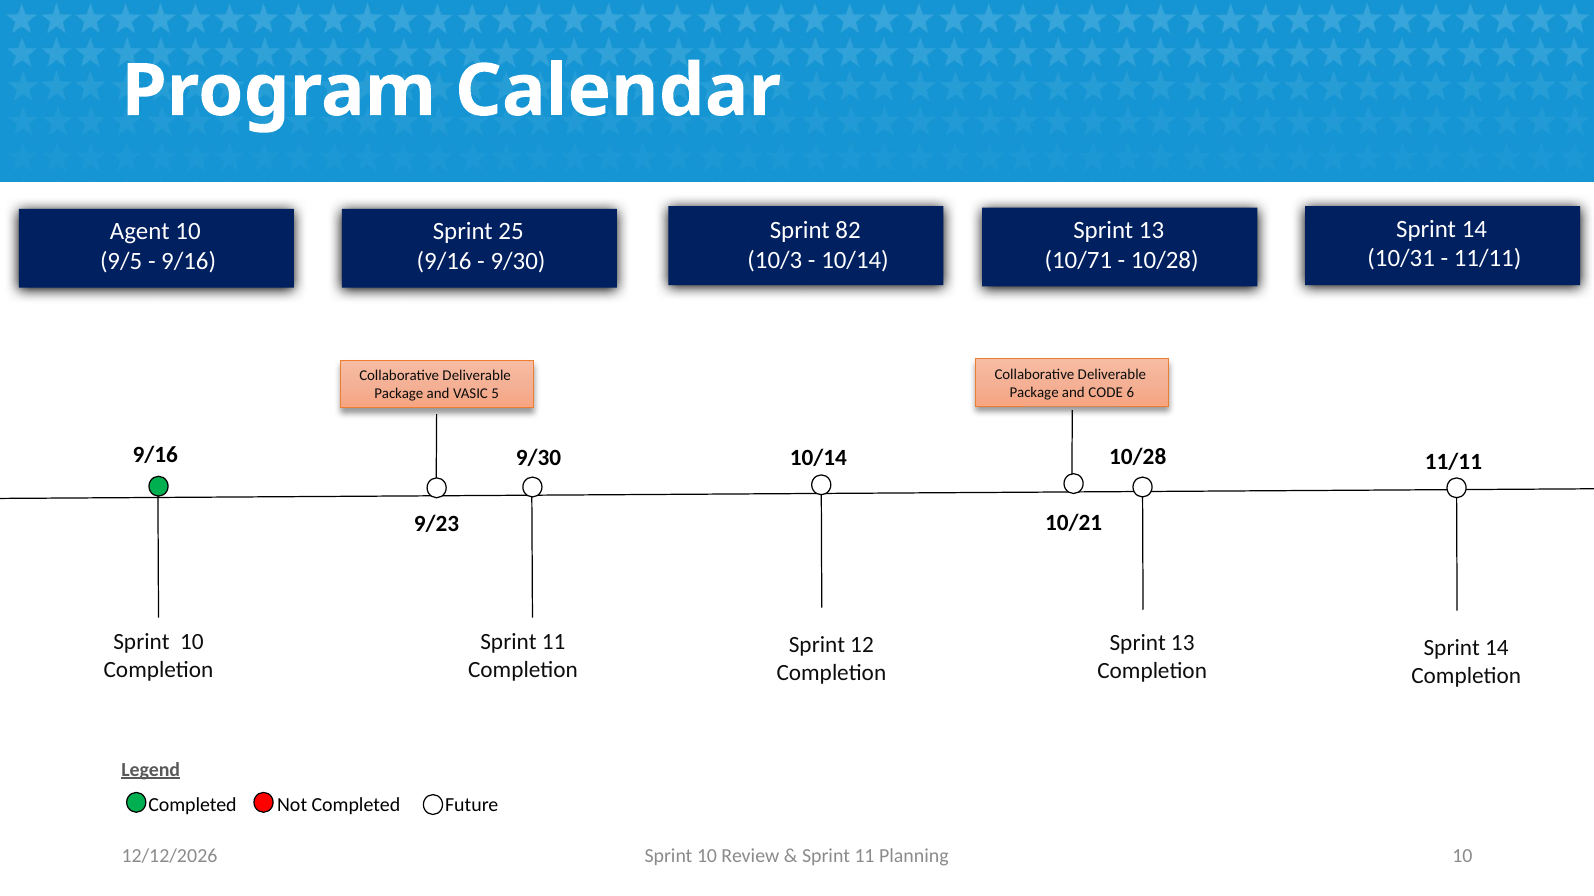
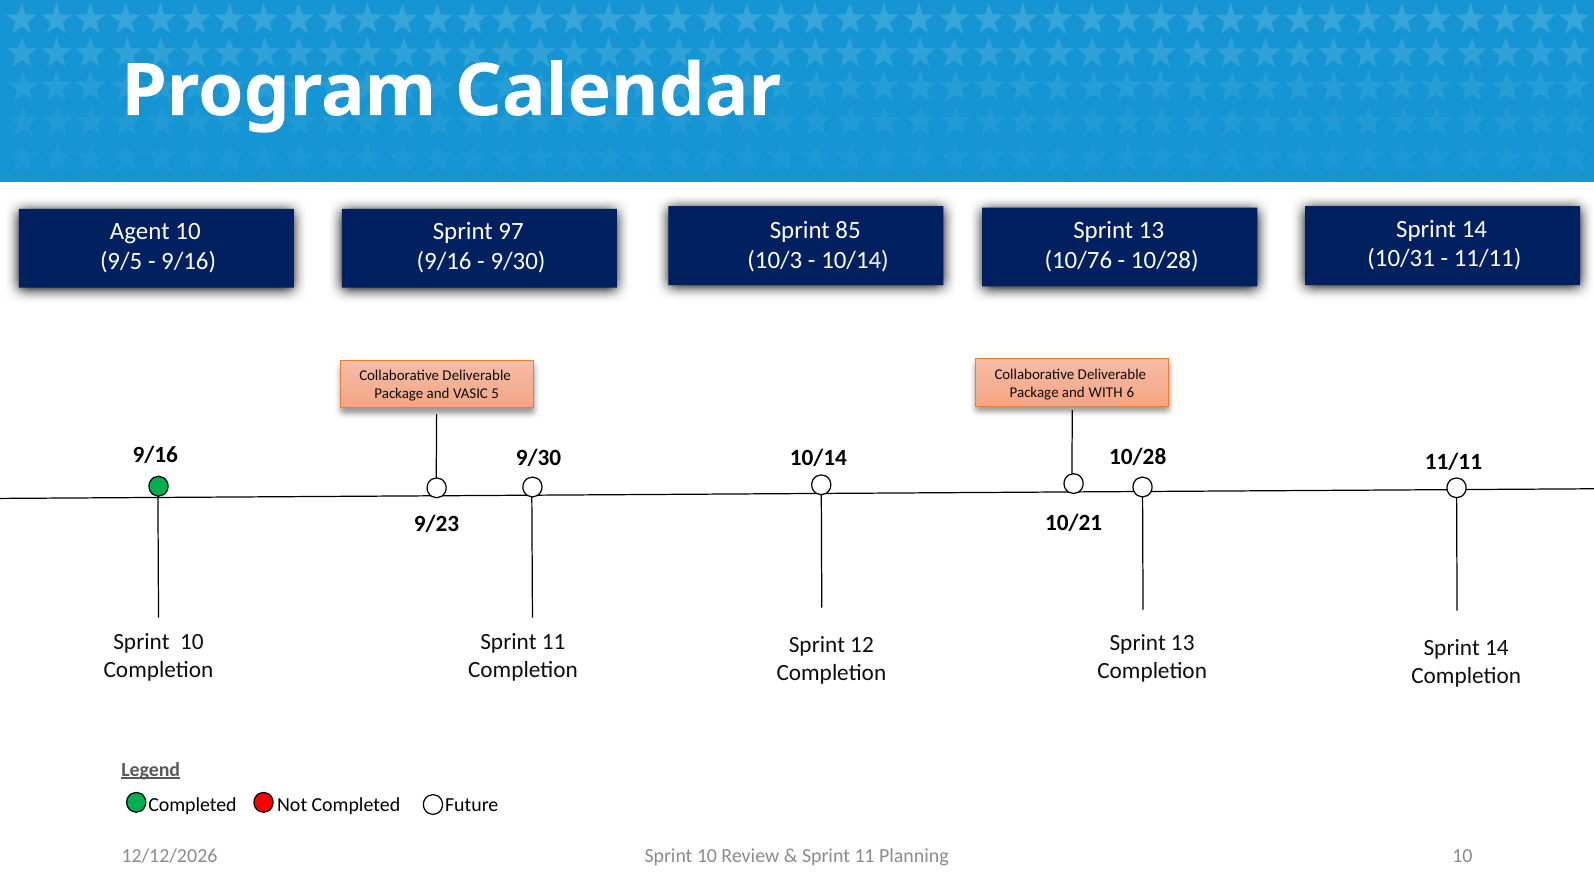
82: 82 -> 85 (848, 230)
25: 25 -> 97 (511, 232)
10/71: 10/71 -> 10/76 (1078, 260)
CODE: CODE -> WITH (1106, 392)
